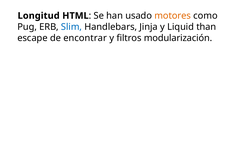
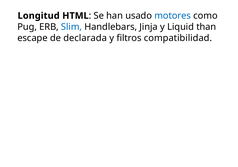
motores colour: orange -> blue (173, 16)
encontrar: encontrar -> declarada (85, 38)
modularización: modularización -> compatibilidad (178, 38)
